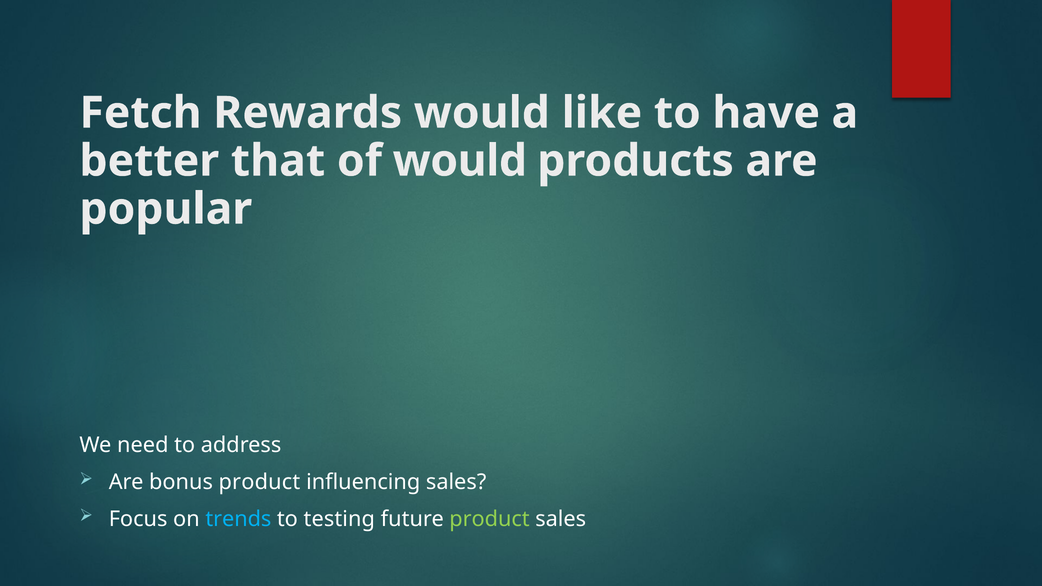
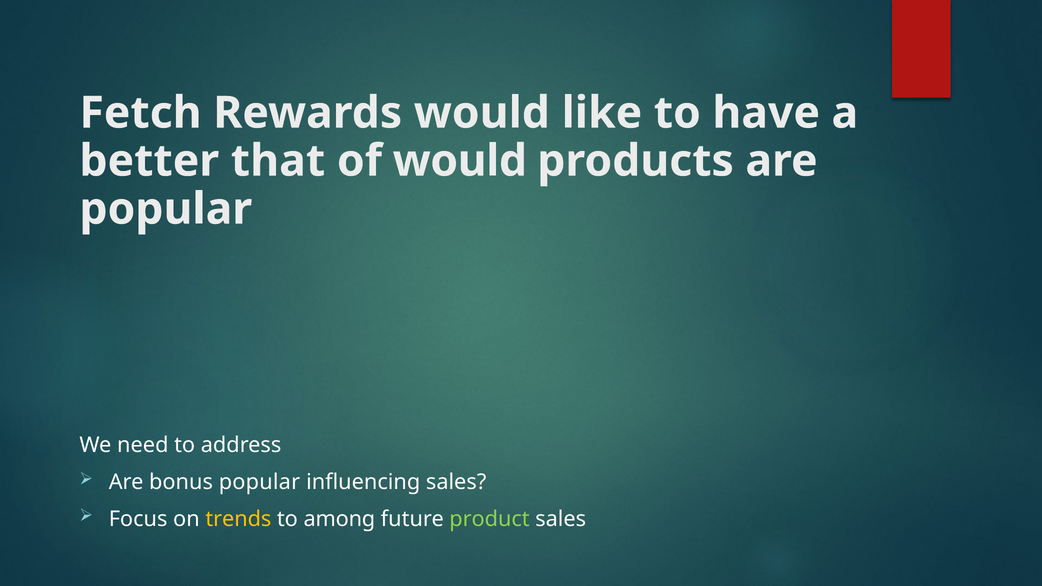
bonus product: product -> popular (259, 482)
trends colour: light blue -> yellow (238, 519)
testing: testing -> among (339, 519)
